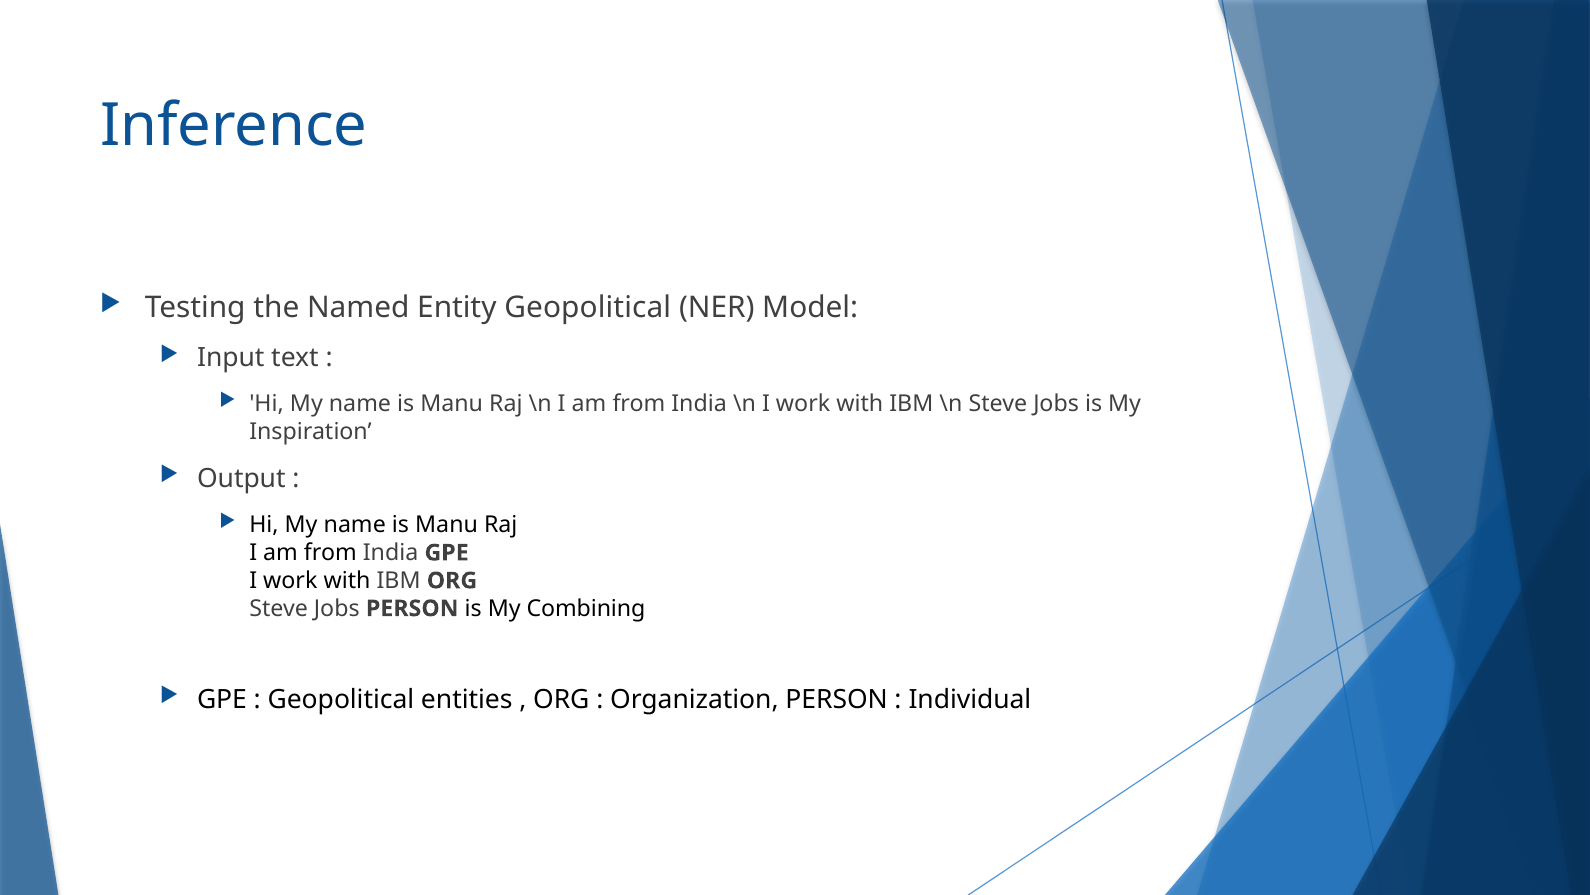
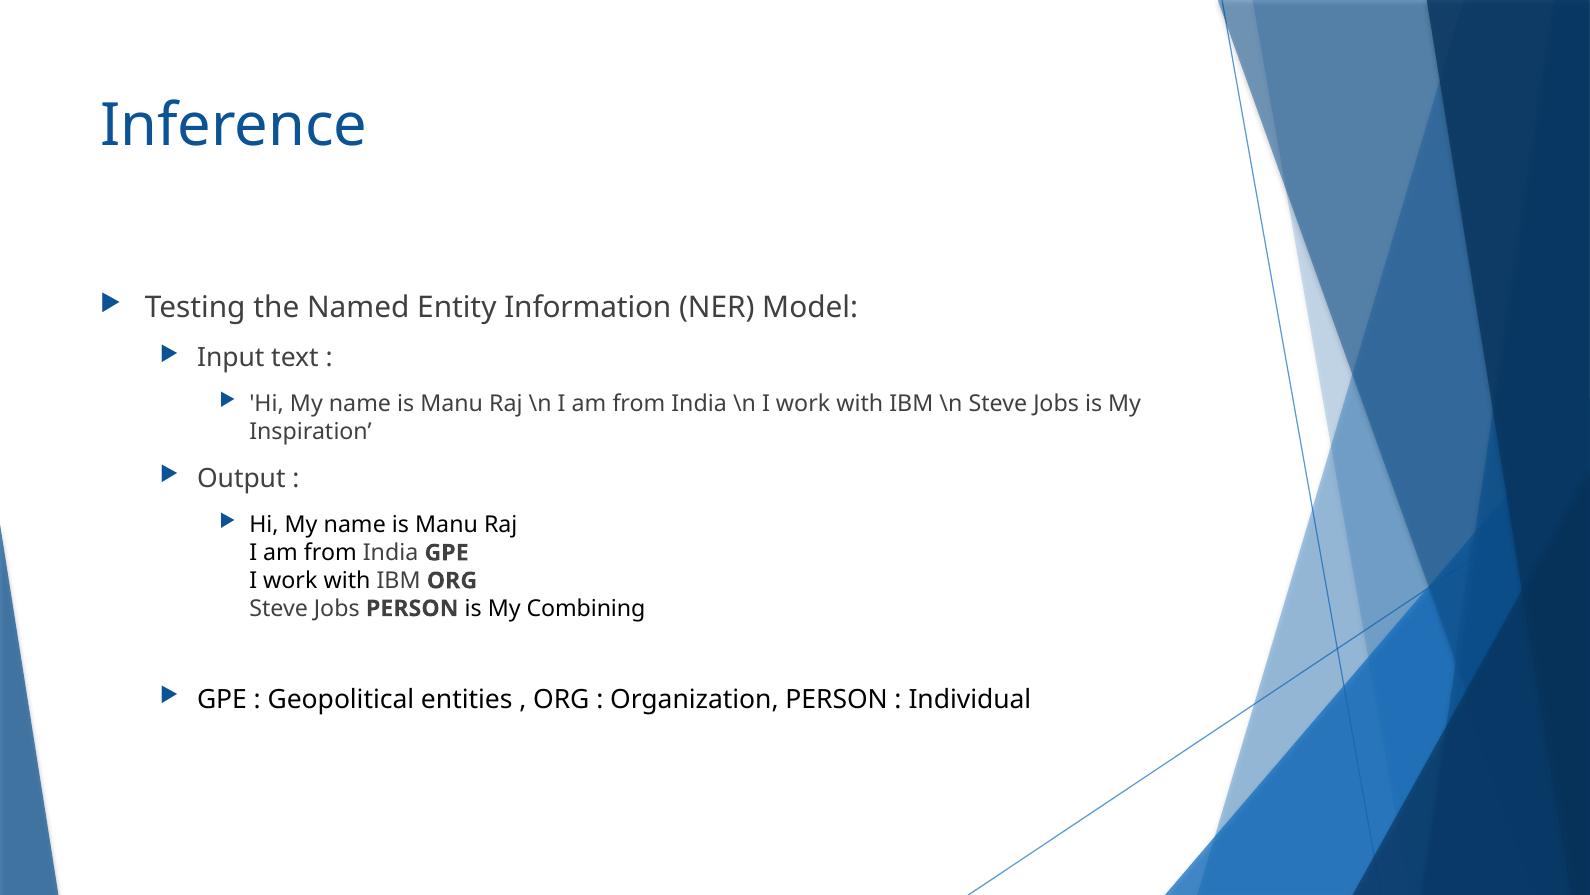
Entity Geopolitical: Geopolitical -> Information (588, 308)
